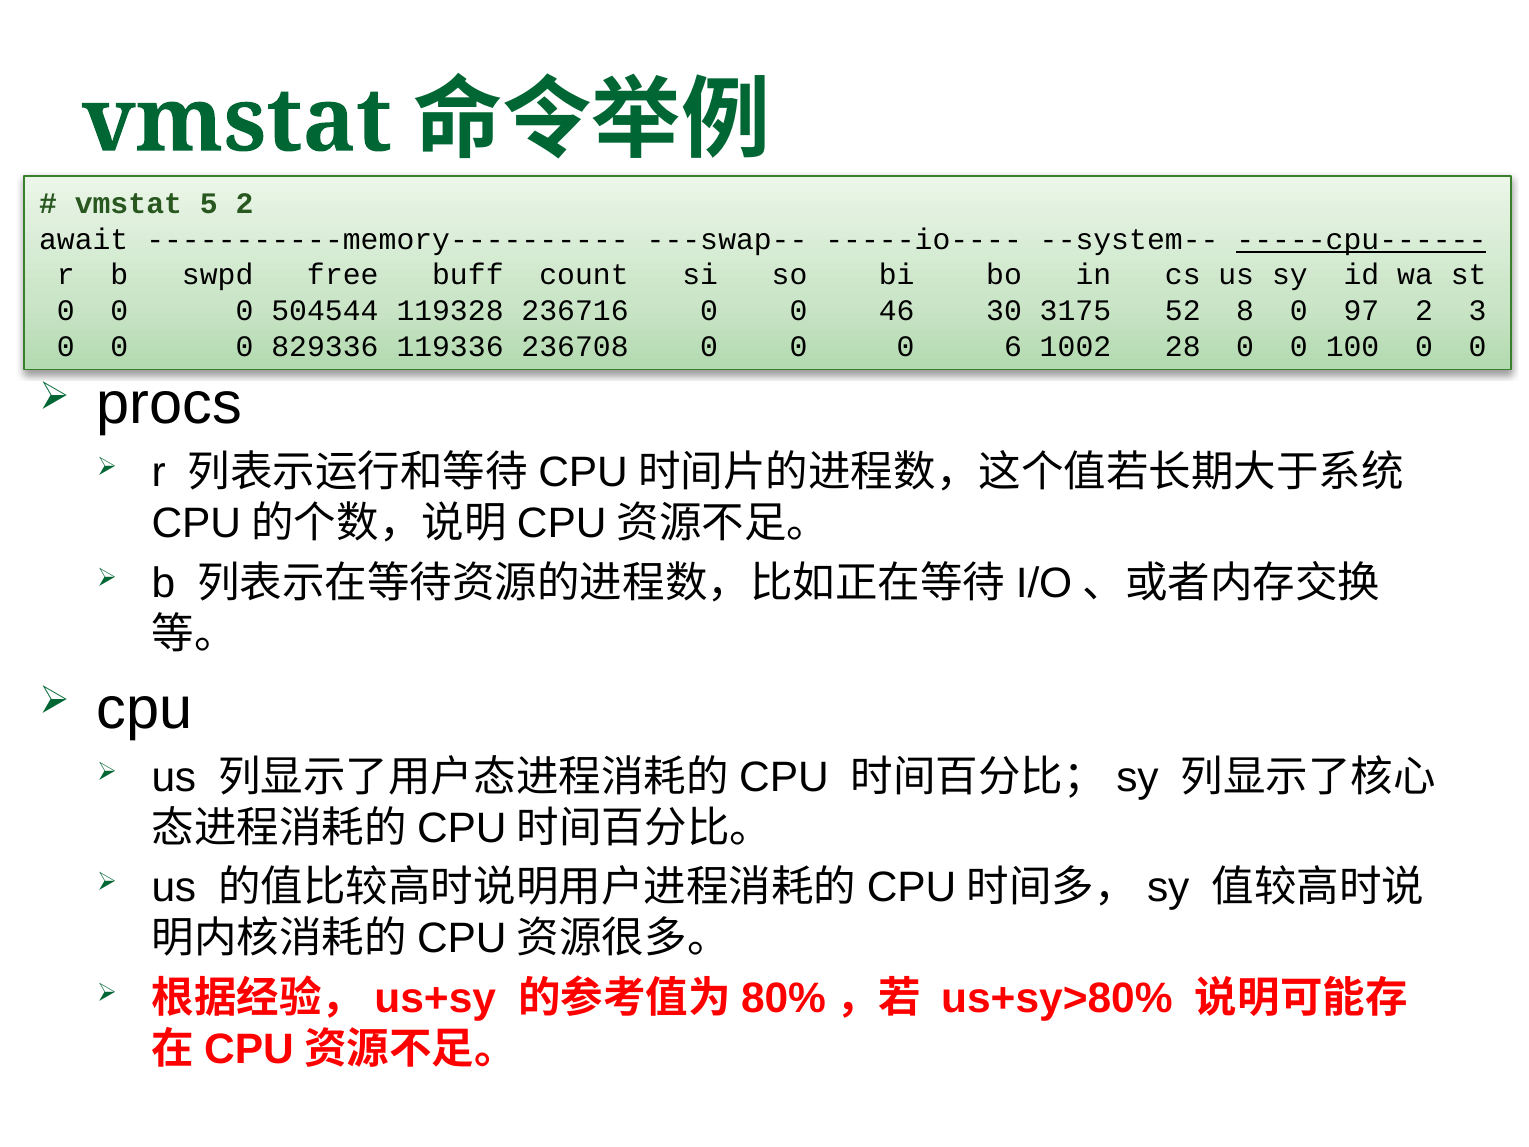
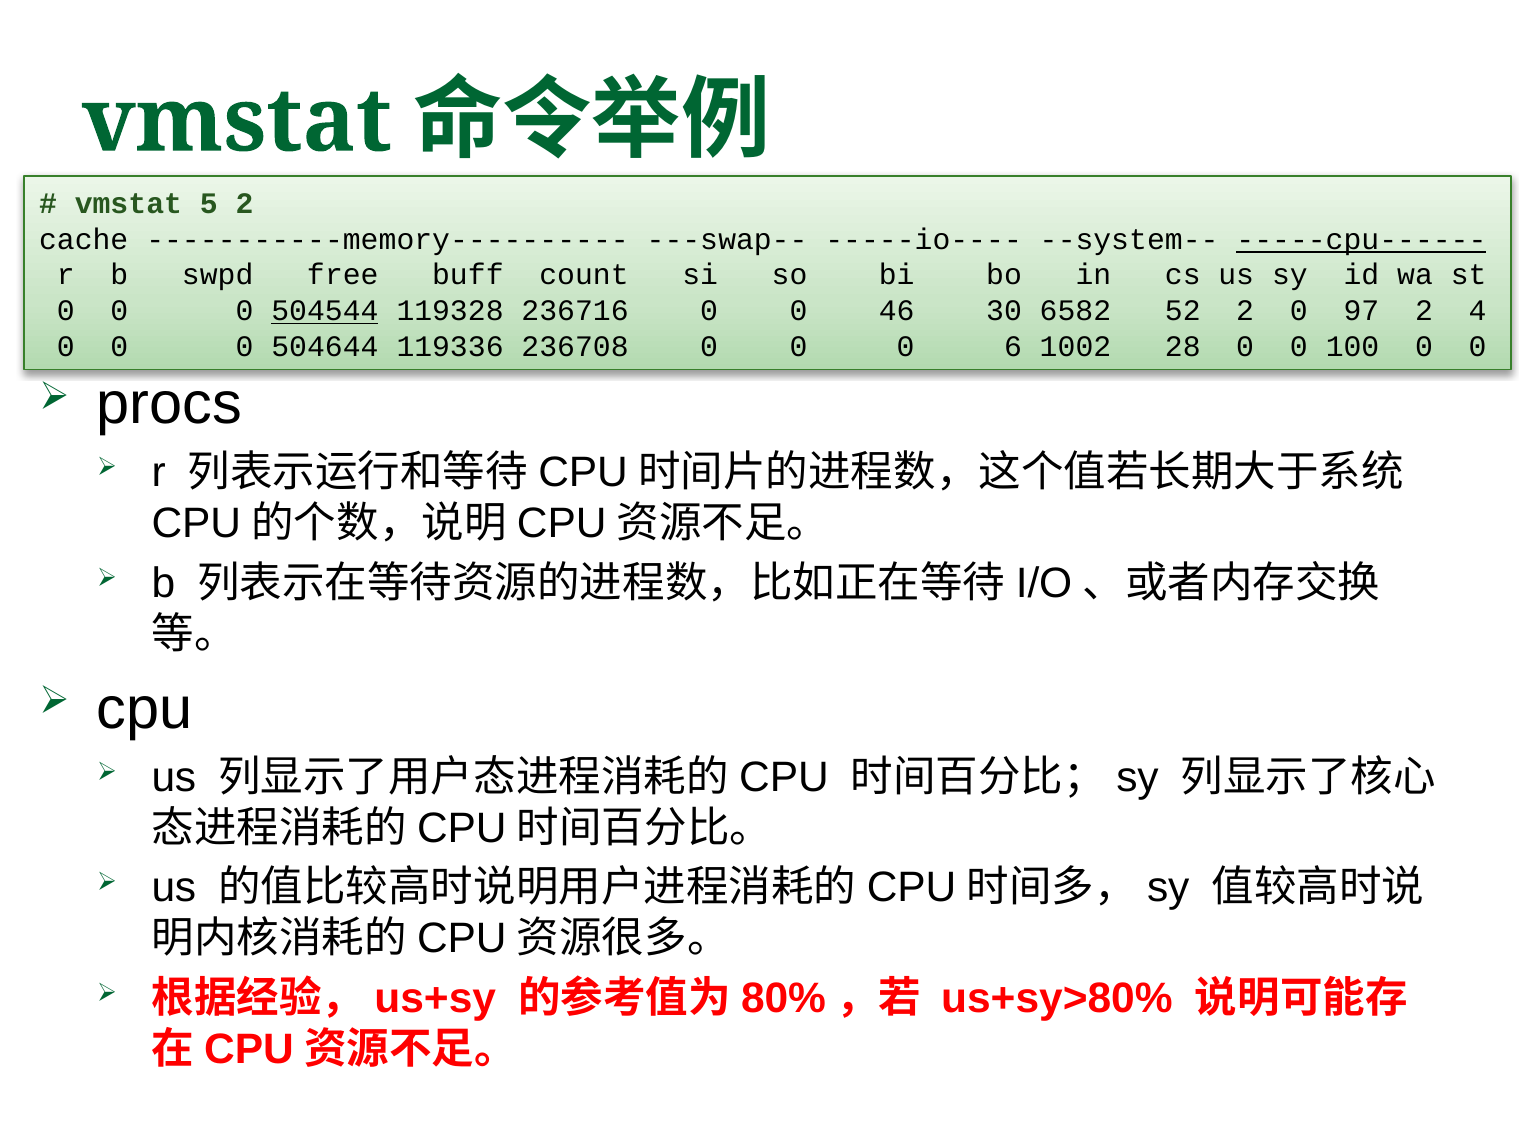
await: await -> cache (84, 239)
504544 underline: none -> present (325, 311)
3175: 3175 -> 6582 (1075, 311)
52 8: 8 -> 2 (1245, 311)
3: 3 -> 4 (1478, 311)
829336: 829336 -> 504644 (325, 346)
